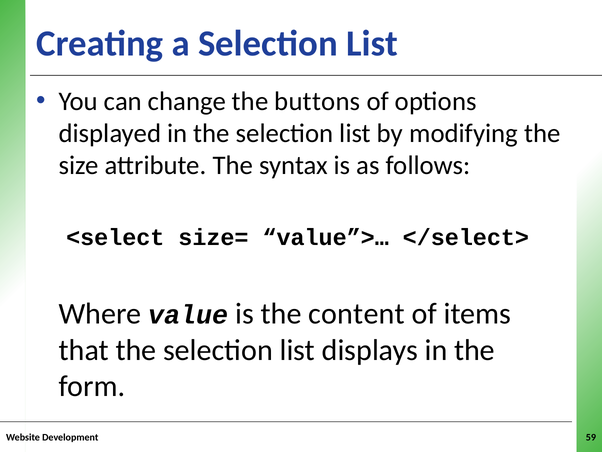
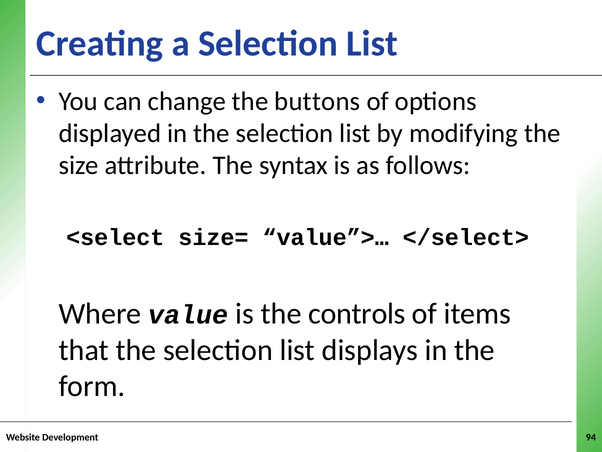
content: content -> controls (357, 314)
59: 59 -> 94 (591, 437)
